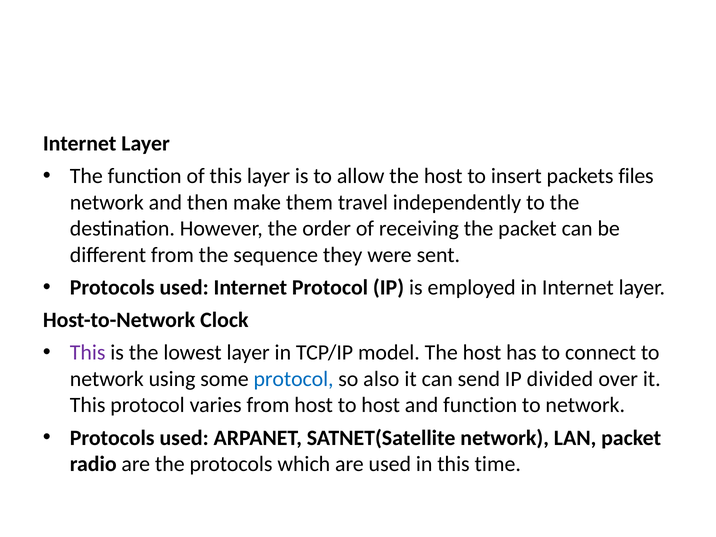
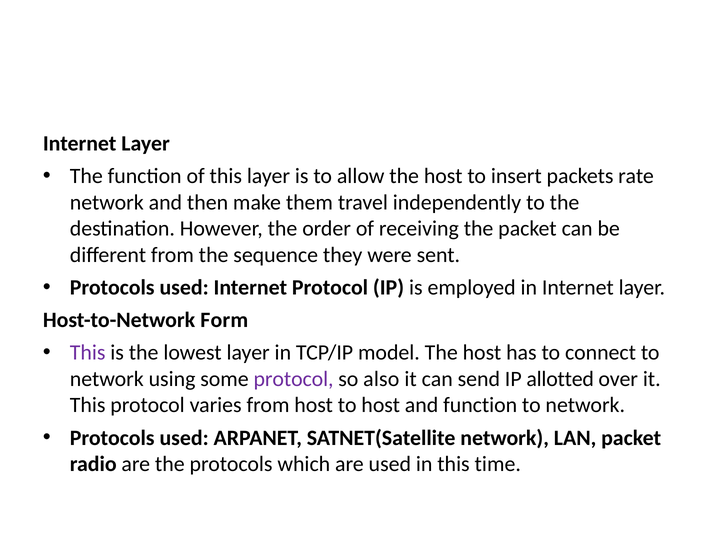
files: files -> rate (636, 176)
Clock: Clock -> Form (224, 320)
protocol colour: blue -> purple (294, 379)
divided: divided -> allotted (560, 379)
